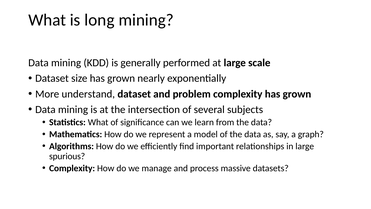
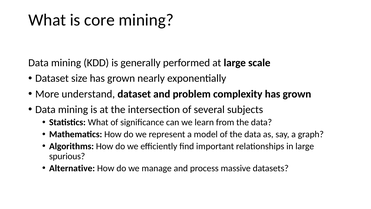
long: long -> core (99, 20)
Complexity: Complexity -> Alternative (72, 168)
